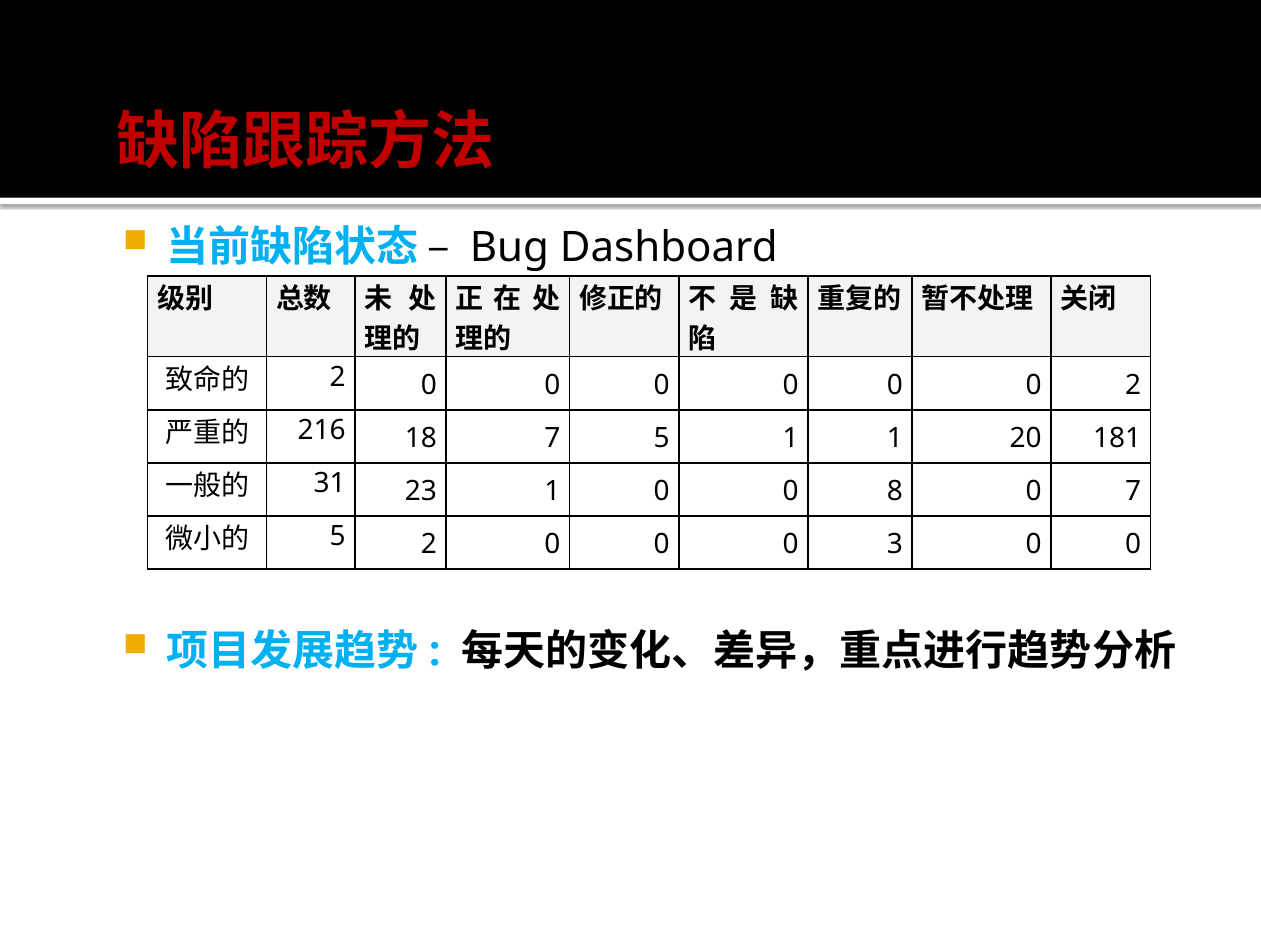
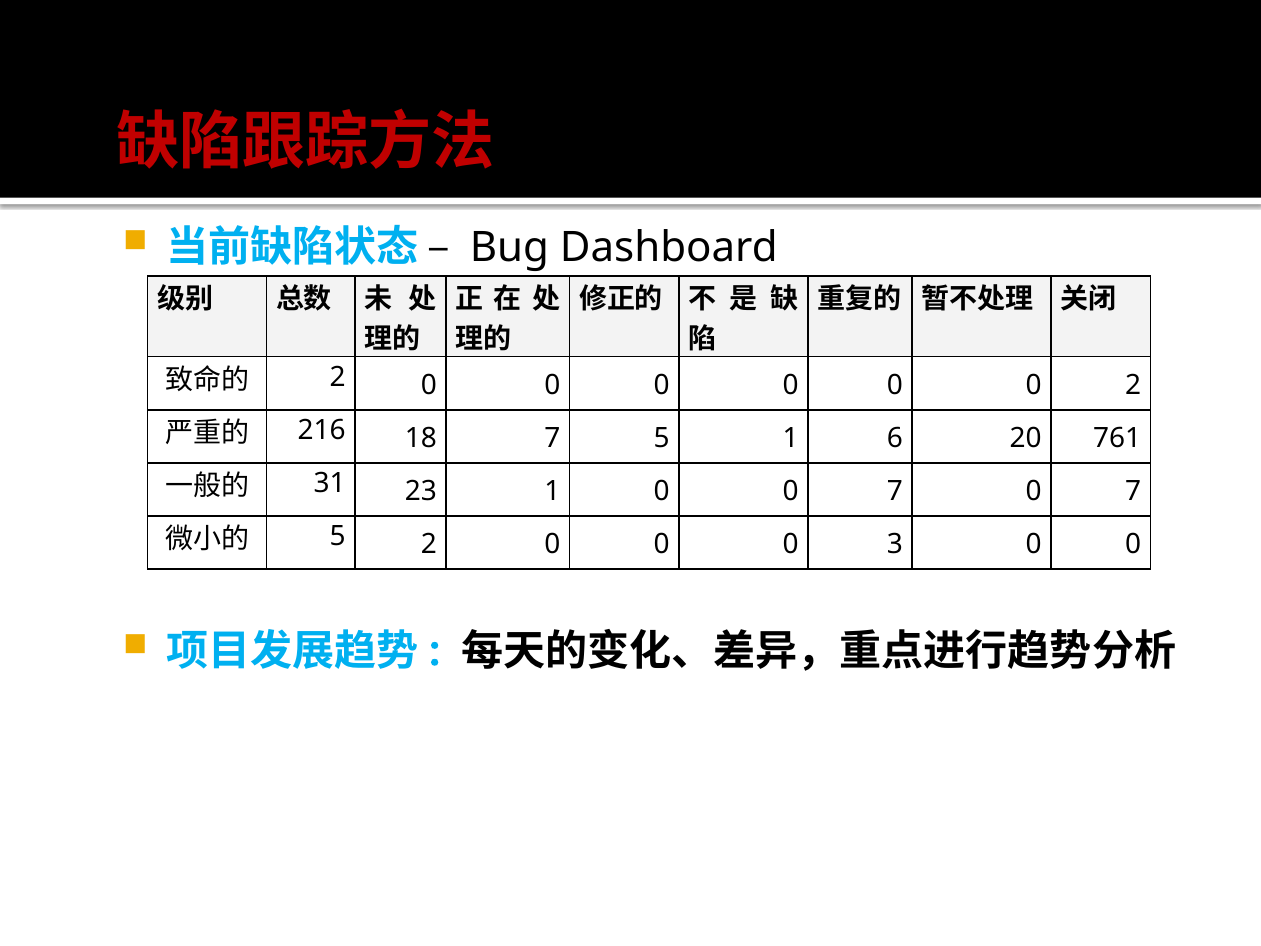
1 1: 1 -> 6 (895, 438)
181: 181 -> 761 (1117, 438)
0 0 8: 8 -> 7 (895, 491)
